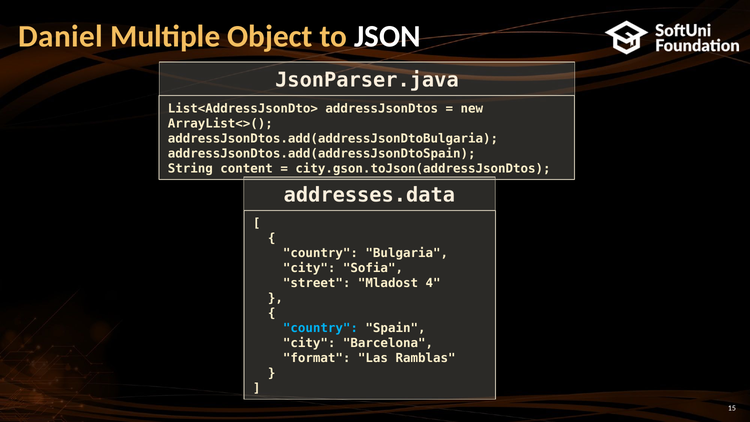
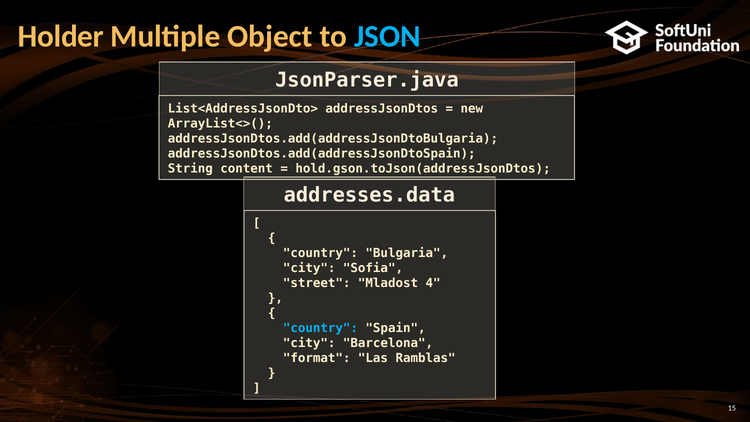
Daniel: Daniel -> Holder (61, 36)
JSON colour: white -> light blue (387, 36)
city.gson.toJson(addressJsonDtos: city.gson.toJson(addressJsonDtos -> hold.gson.toJson(addressJsonDtos (423, 168)
